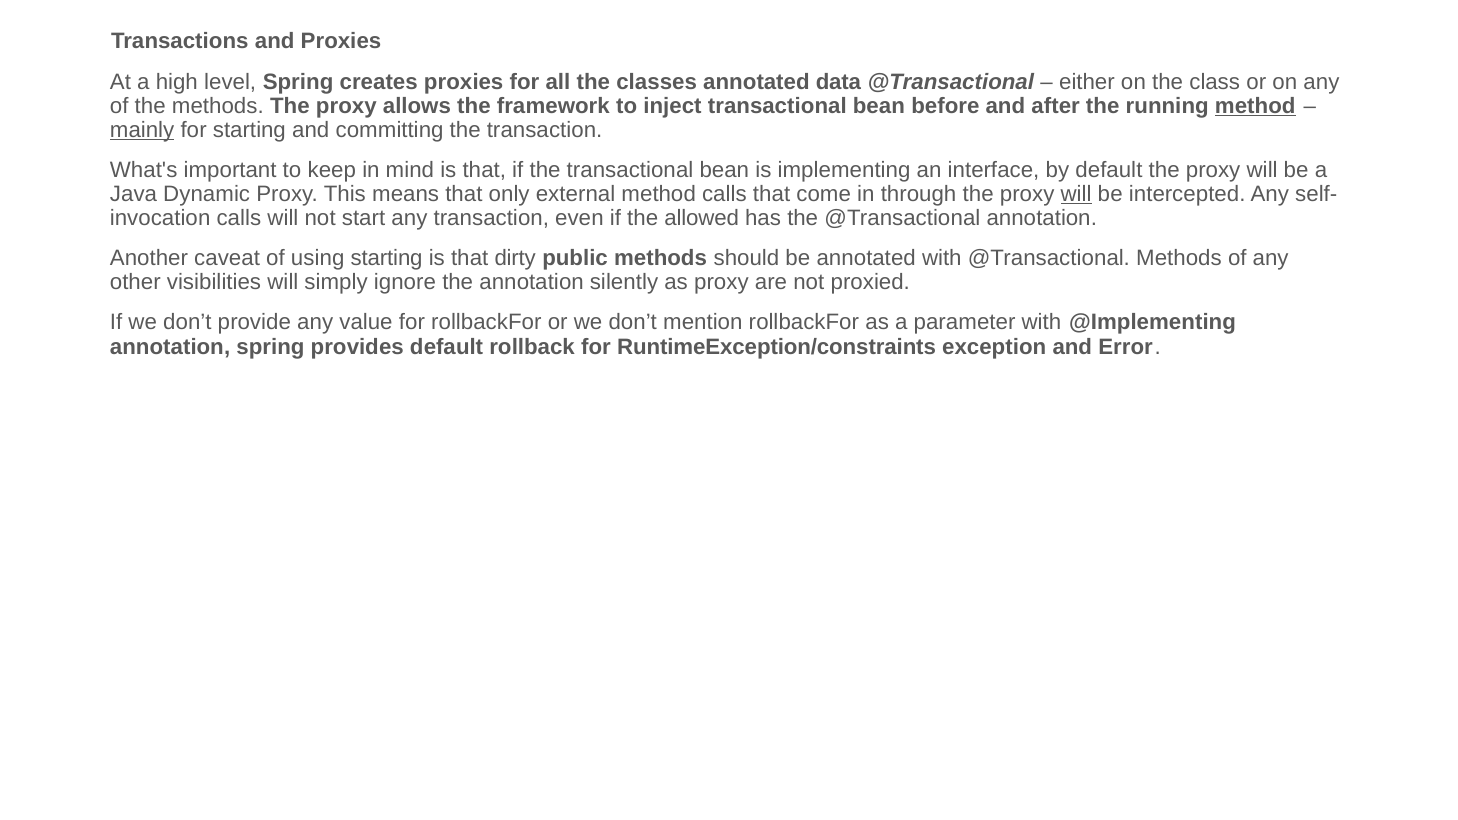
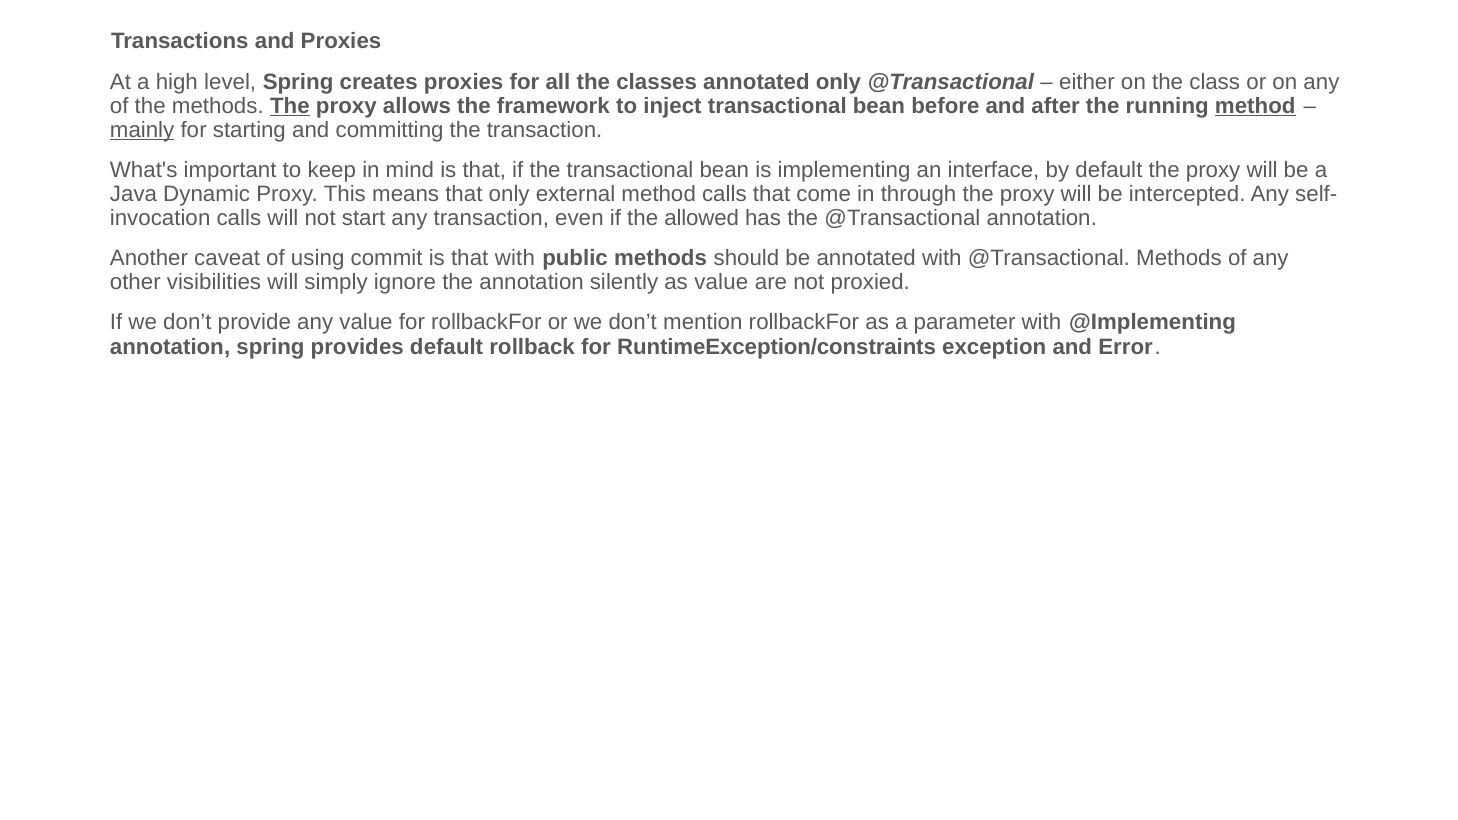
annotated data: data -> only (838, 82)
The underline: none -> present (290, 106)
will underline: present -> none (1076, 194)
using starting: starting -> commit (387, 258)
that dirty: dirty -> with (515, 258)
as proxy: proxy -> value (721, 282)
